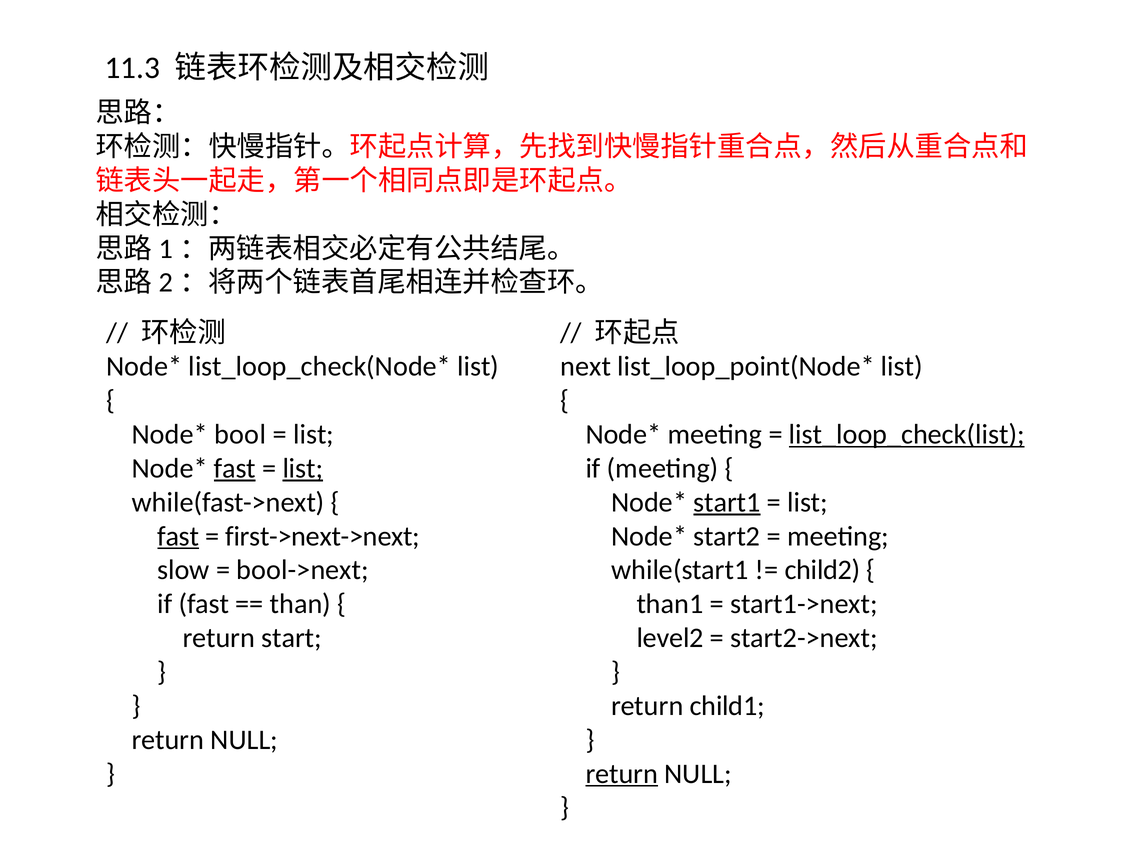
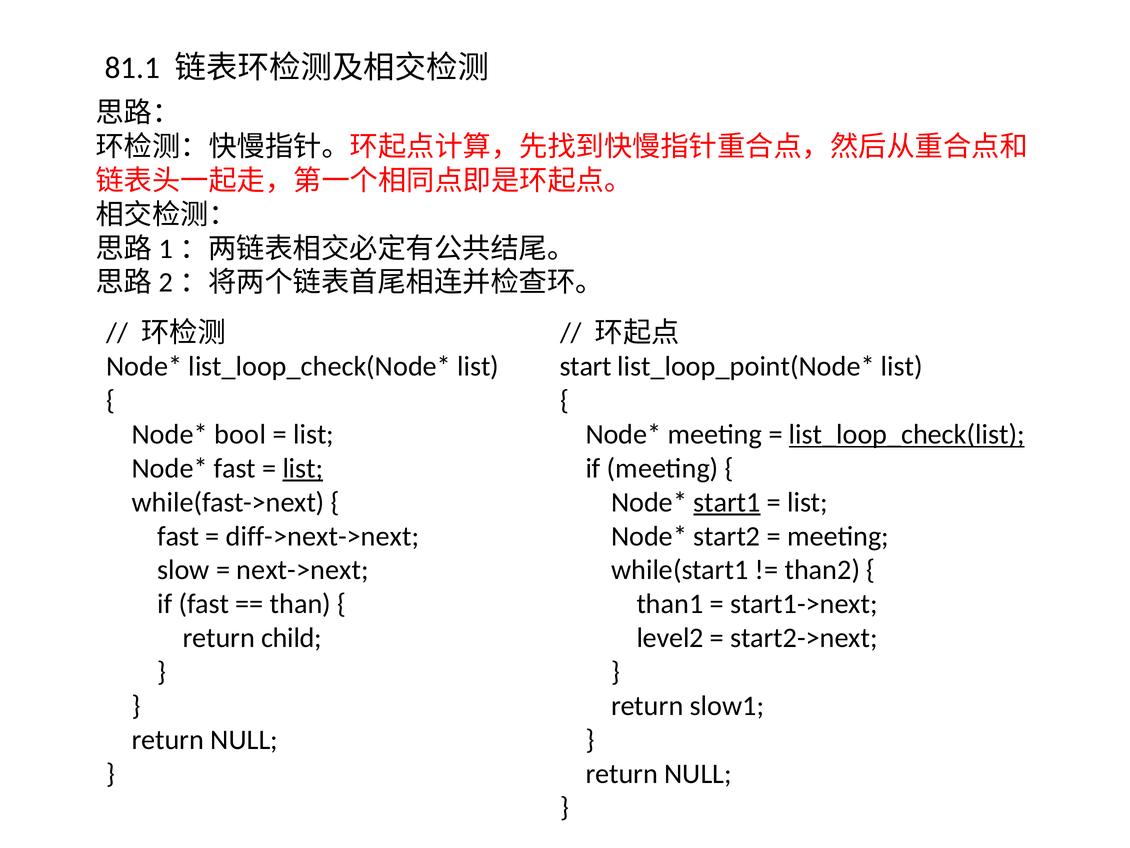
11.3: 11.3 -> 81.1 (132, 68)
next: next -> start (586, 366)
fast underline: present -> none (235, 468)
fast underline: present -> none (178, 536)
first->next->next: first->next->next -> diff->next->next (322, 536)
bool->next: bool->next -> next->next (303, 570)
child2: child2 -> than2 (822, 570)
start: start -> child (292, 638)
child1: child1 -> slow1 (727, 705)
return underline: present -> none (622, 773)
